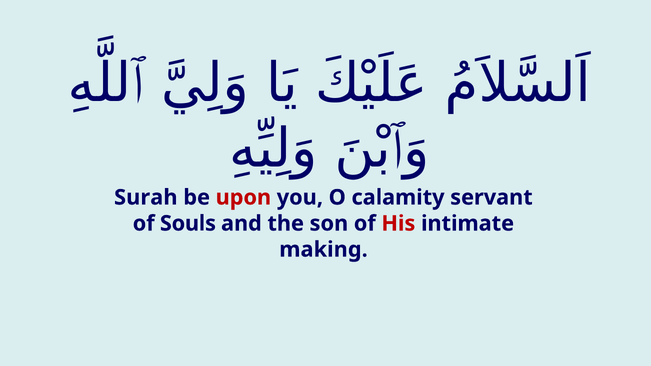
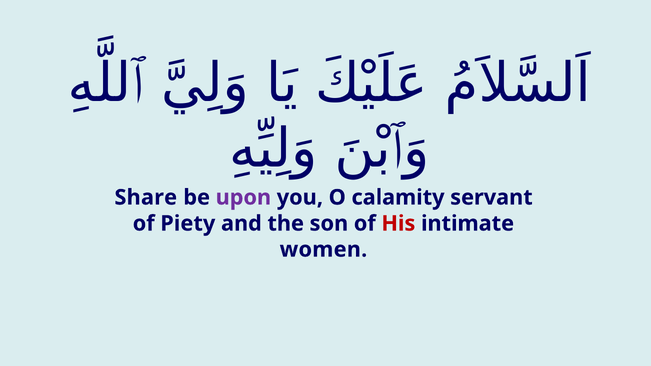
Surah: Surah -> Share (146, 198)
upon colour: red -> purple (243, 198)
Souls: Souls -> Piety (188, 224)
making: making -> women (323, 250)
